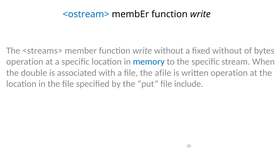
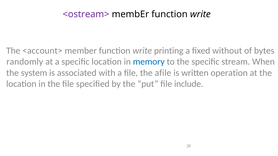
<ostream> colour: blue -> purple (86, 14)
<streams>: <streams> -> <account> (42, 51)
write without: without -> printing (169, 51)
operation: operation -> randomly (25, 62)
double: double -> system (34, 73)
